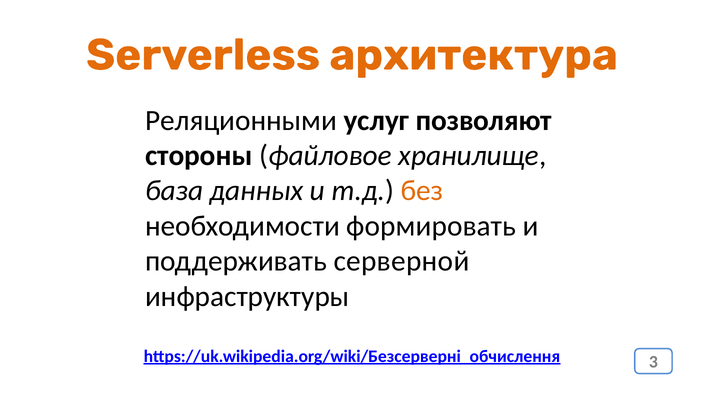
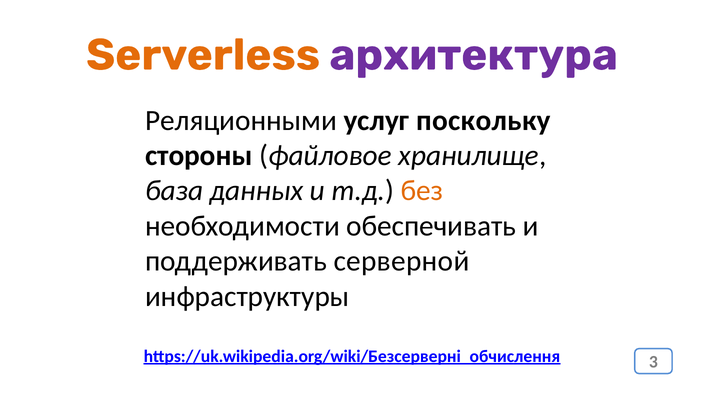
архитектура colour: orange -> purple (474, 55)
позволяют: позволяют -> поскольку (484, 120)
формировать: формировать -> обеспечивать (431, 226)
